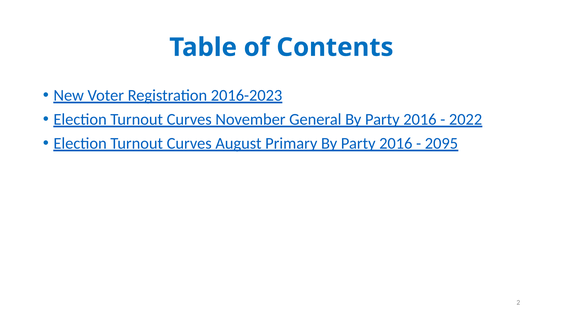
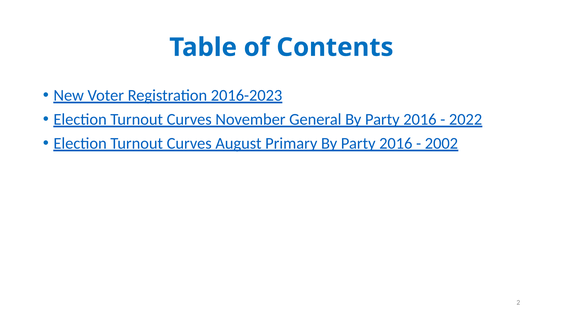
2095: 2095 -> 2002 (441, 143)
